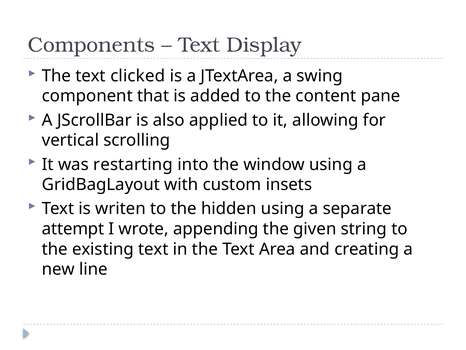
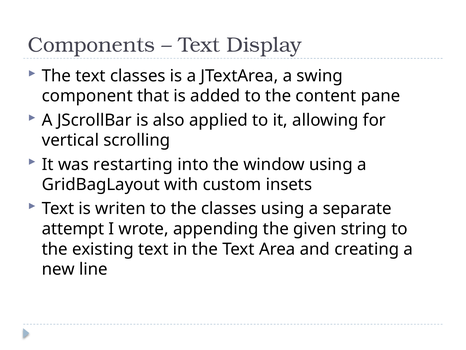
text clicked: clicked -> classes (138, 76)
the hidden: hidden -> classes (229, 208)
